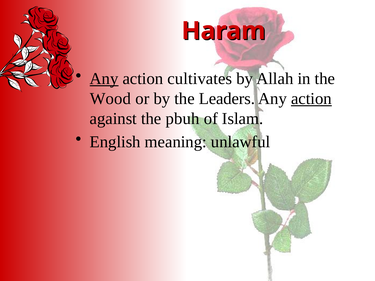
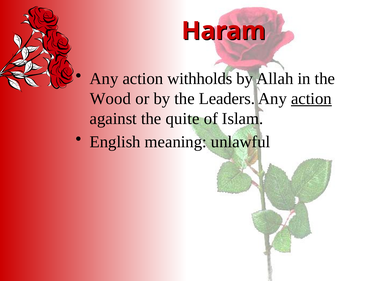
Any underline: present -> none (104, 79)
cultivates: cultivates -> withholds (200, 79)
pbuh: pbuh -> quite (183, 119)
